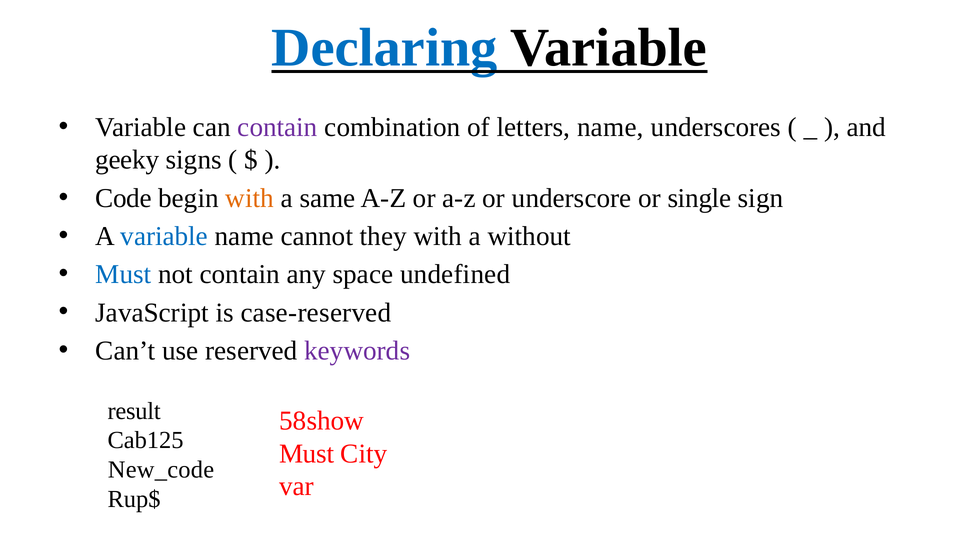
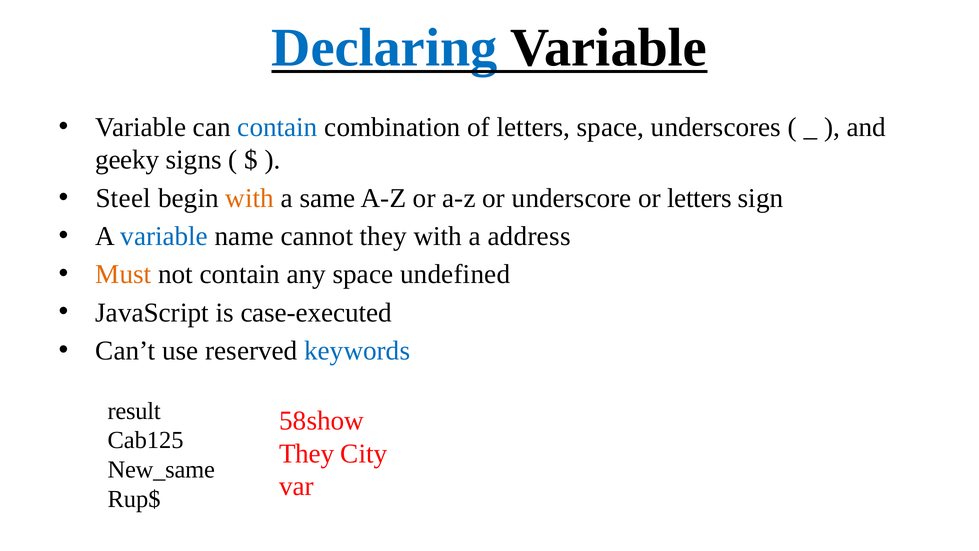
contain colour: purple -> blue (277, 127)
letters name: name -> space (611, 127)
Code: Code -> Steel (123, 198)
or single: single -> letters (699, 198)
without: without -> address (529, 236)
Must colour: blue -> orange (123, 274)
case-reserved: case-reserved -> case-executed (316, 312)
keywords colour: purple -> blue (357, 350)
Must: Must -> They (307, 453)
New_code: New_code -> New_same (161, 469)
